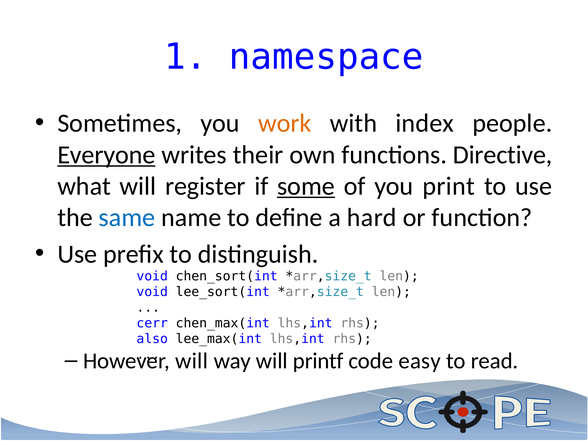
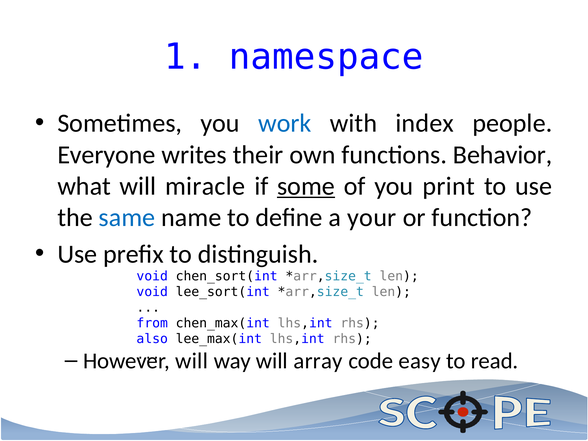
work colour: orange -> blue (285, 123)
Everyone underline: present -> none (106, 155)
Directive: Directive -> Behavior (503, 155)
register: register -> miracle (205, 186)
hard: hard -> your (372, 217)
cerr: cerr -> from (152, 323)
printf: printf -> array (318, 361)
